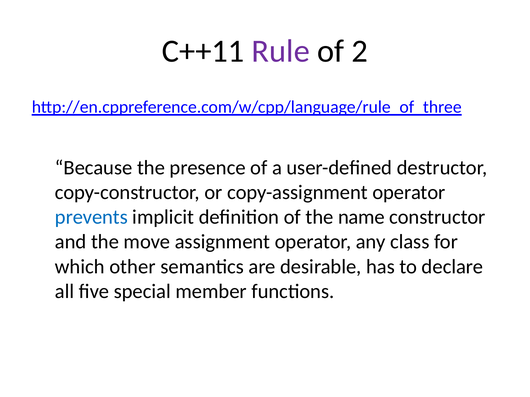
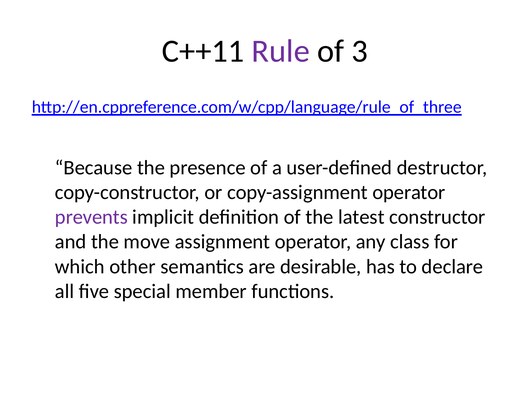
2: 2 -> 3 (360, 51)
prevents colour: blue -> purple (91, 217)
name: name -> latest (361, 217)
